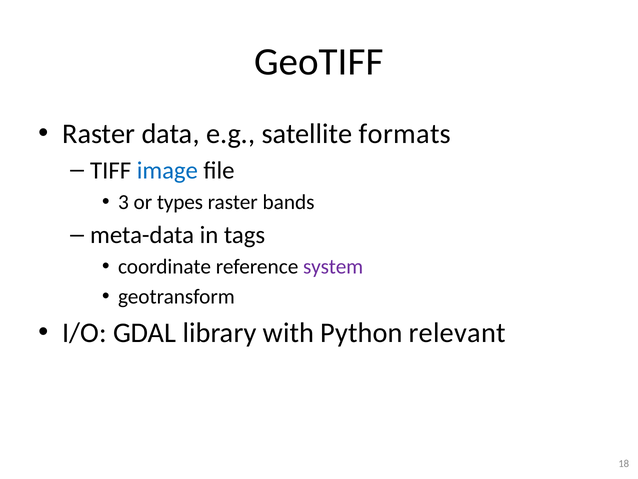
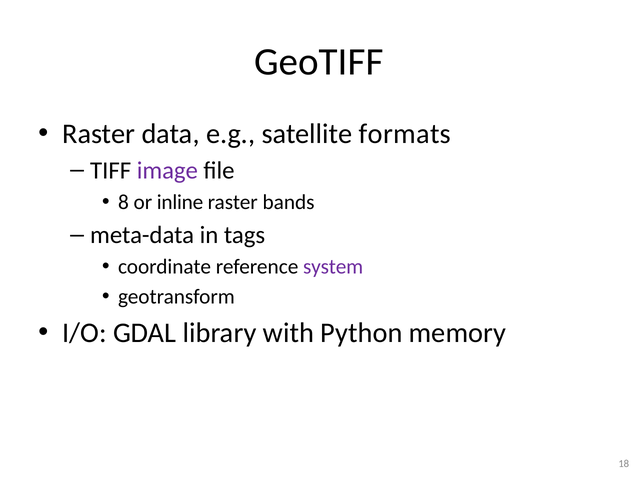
image colour: blue -> purple (167, 170)
3: 3 -> 8 (123, 202)
types: types -> inline (180, 202)
relevant: relevant -> memory (457, 332)
